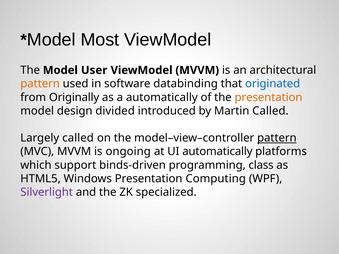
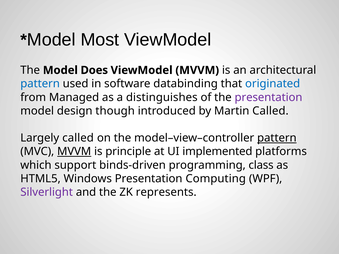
User: User -> Does (94, 70)
pattern colour: orange -> blue (40, 84)
Originally: Originally -> Managed (74, 97)
a automatically: automatically -> distinguishes (162, 97)
presentation colour: orange -> purple (269, 97)
divided: divided -> though (115, 111)
MVVM underline: none -> present (74, 152)
ongoing: ongoing -> principle (128, 152)
UI automatically: automatically -> implemented (217, 152)
specialized: specialized -> represents (166, 192)
